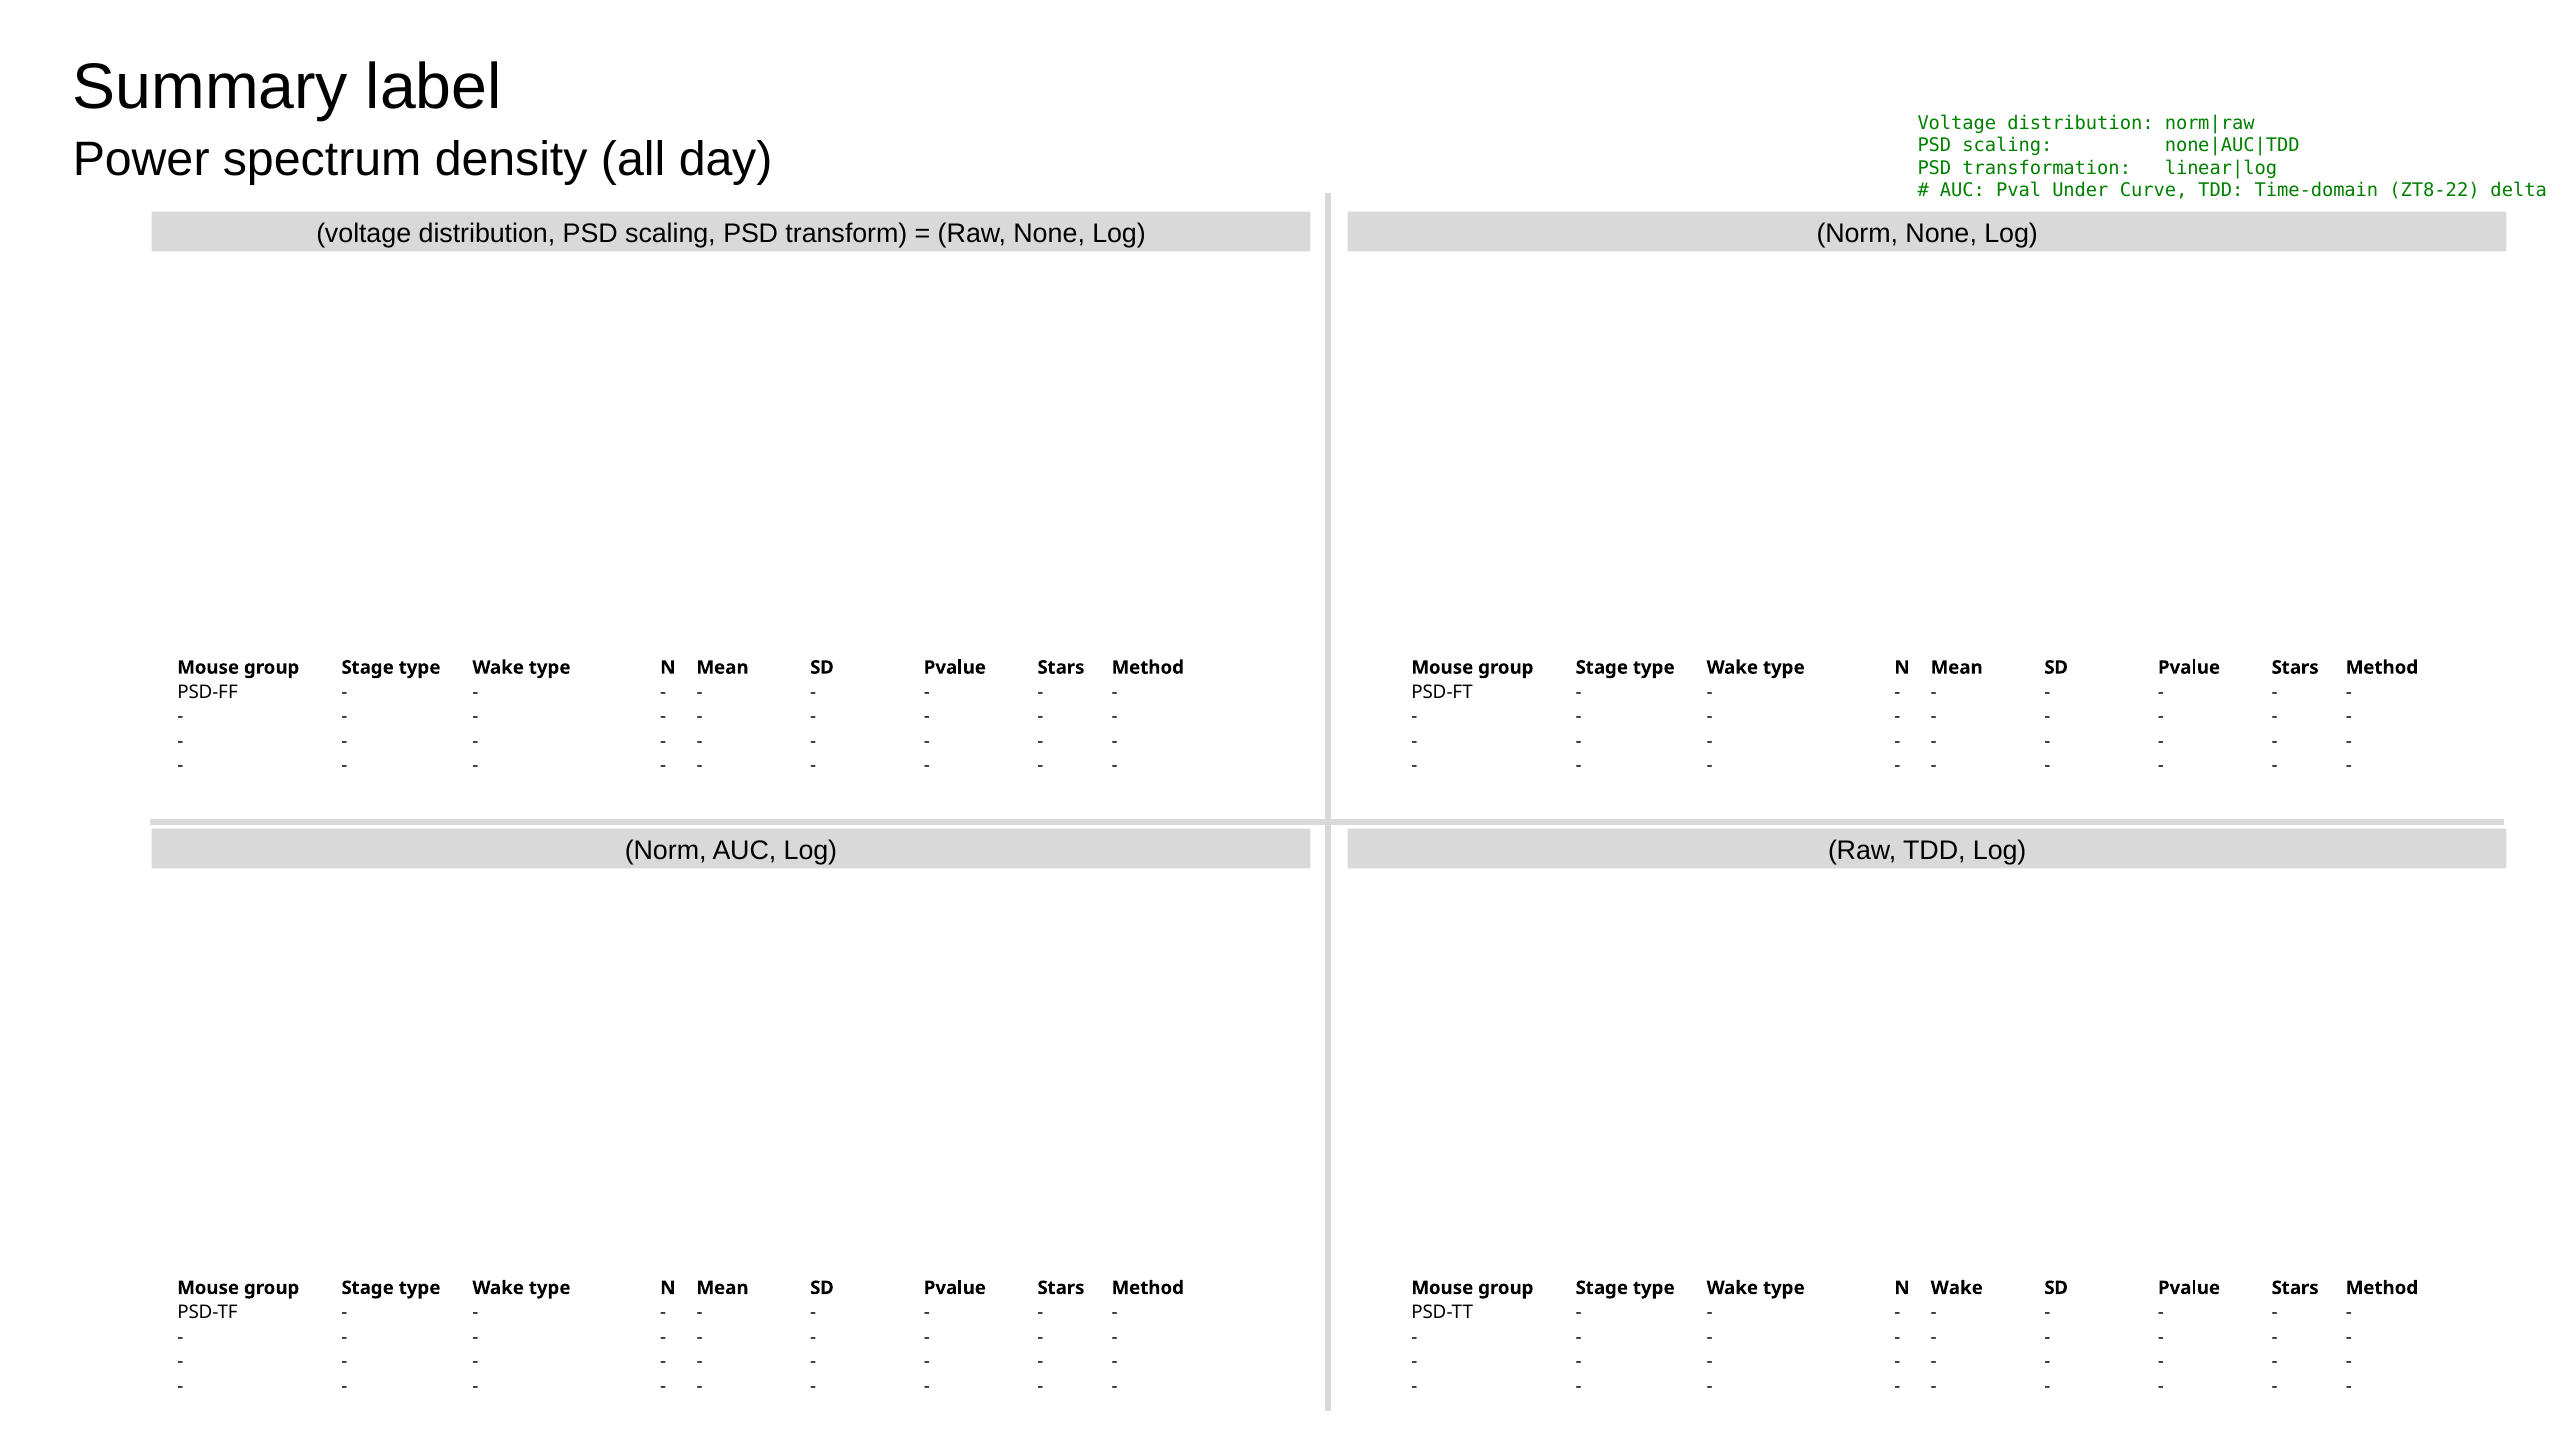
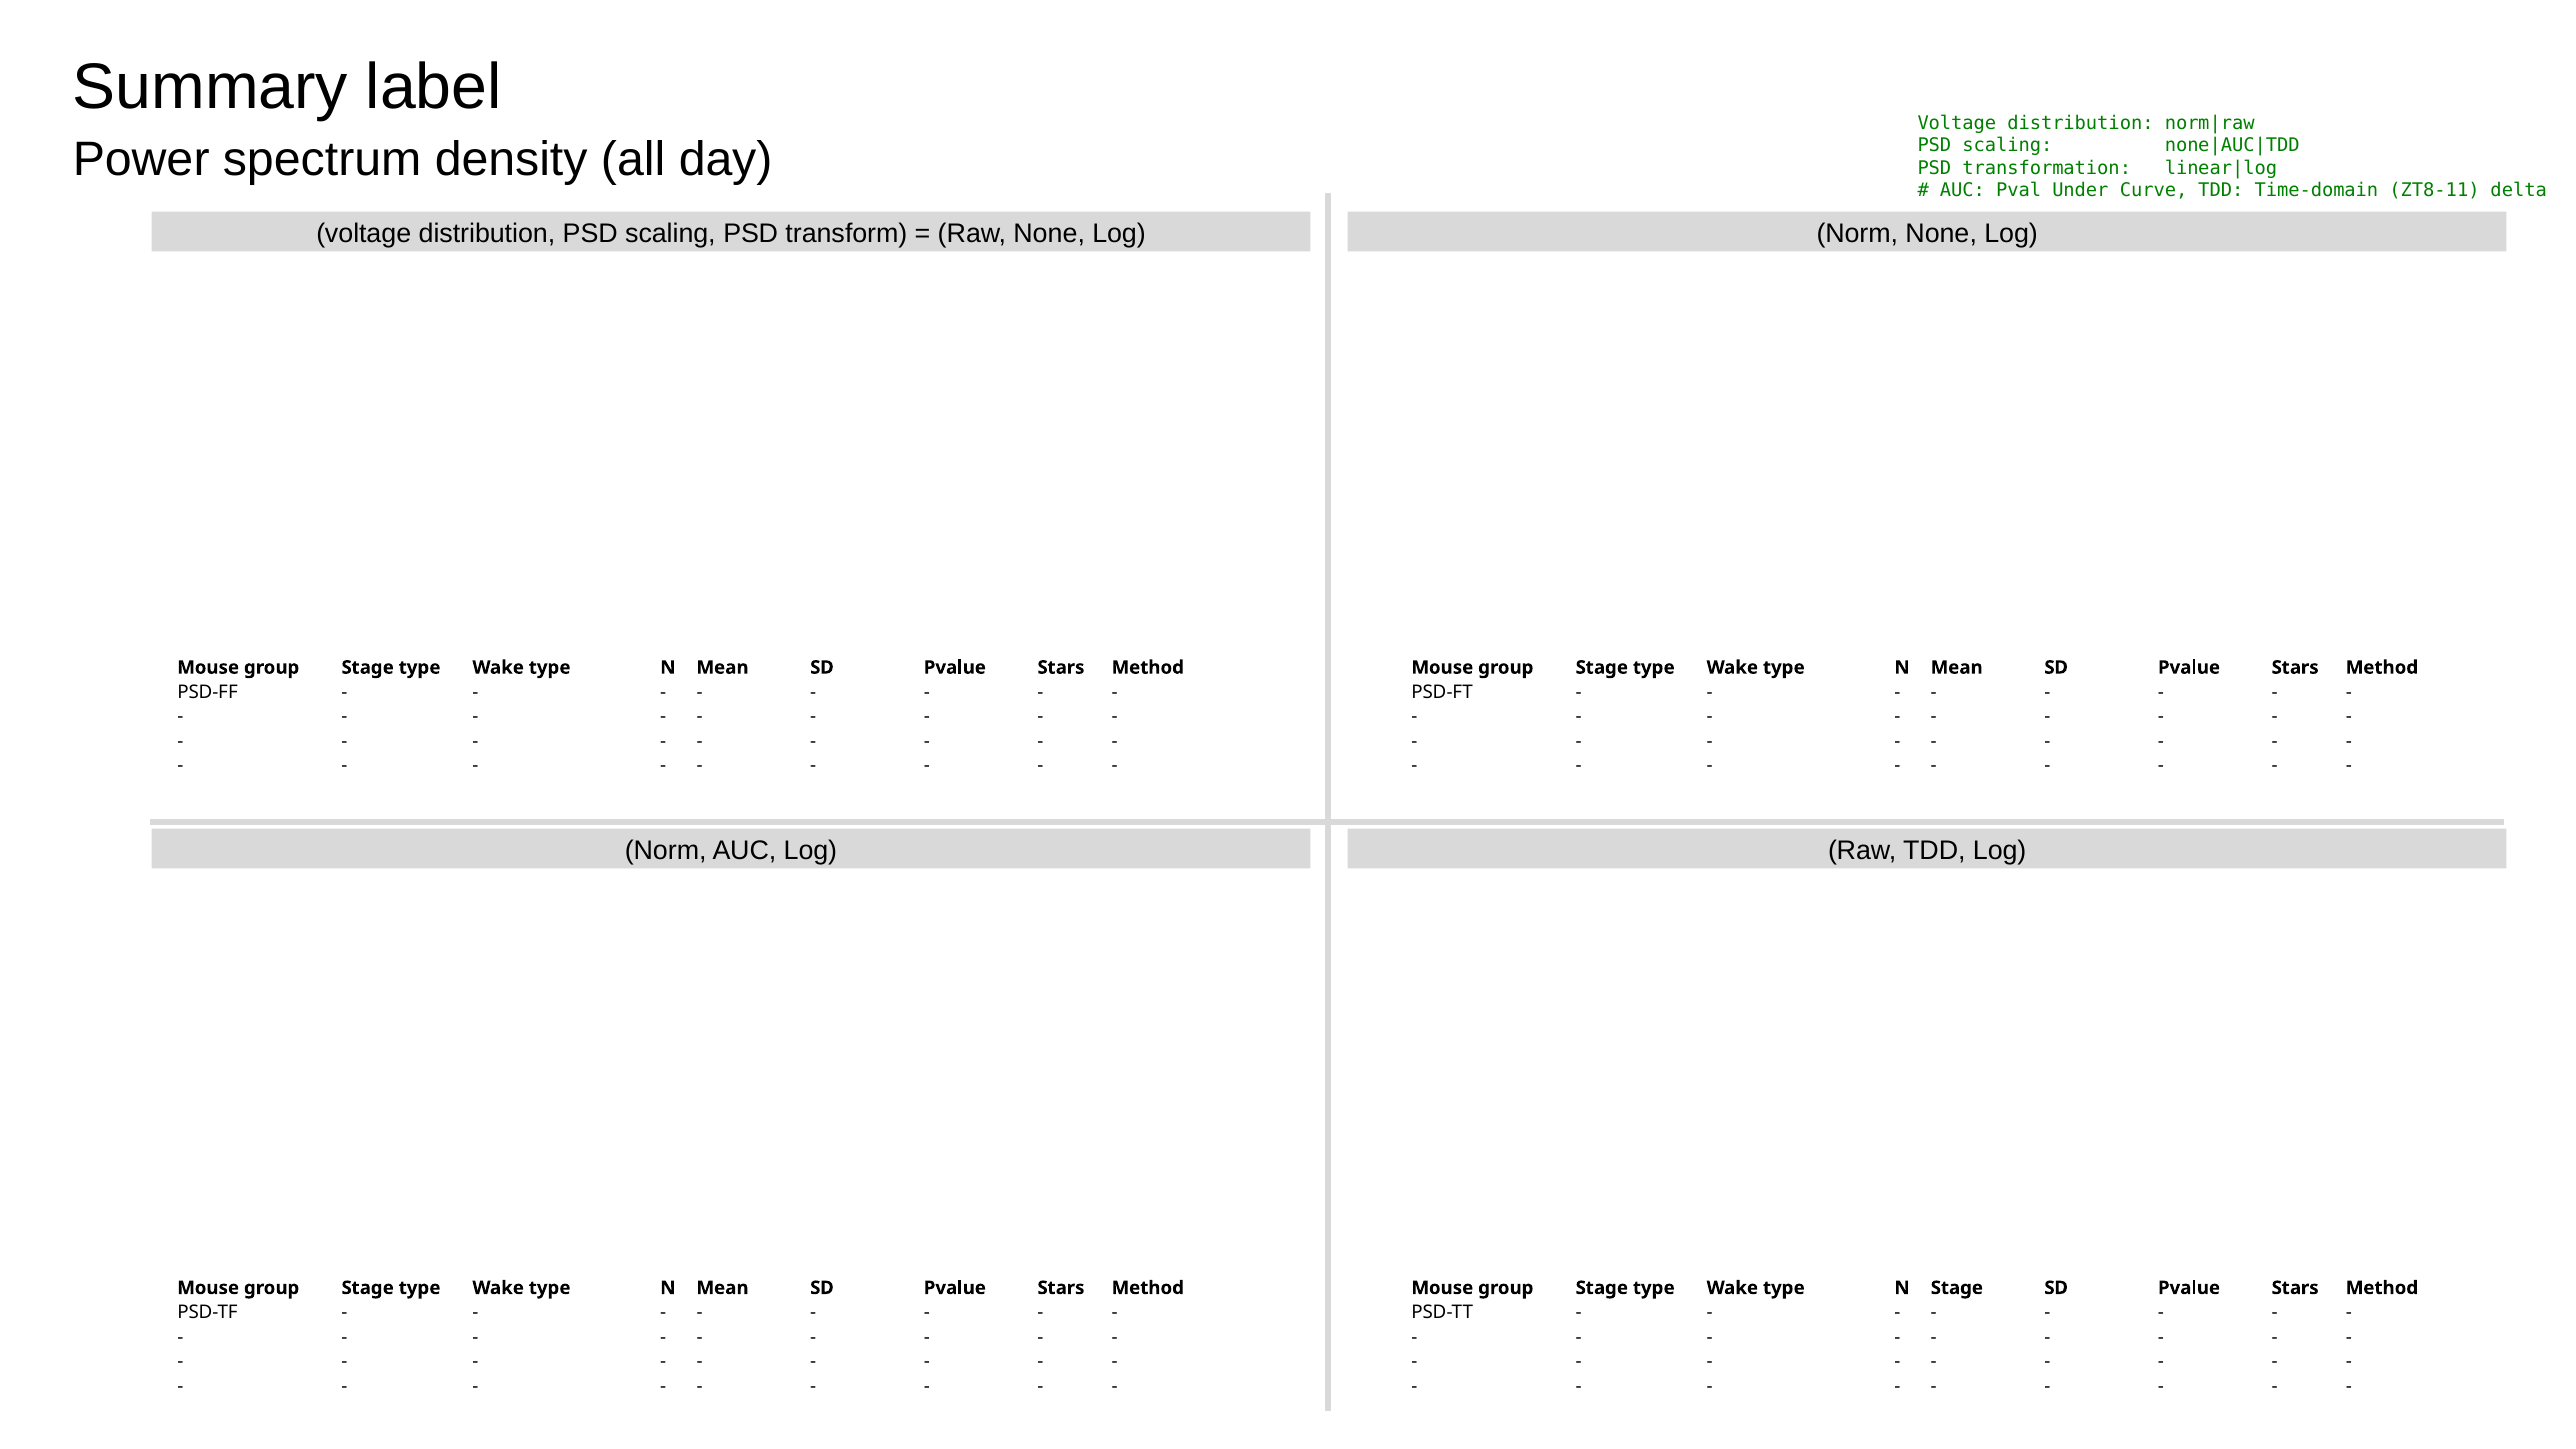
ZT8-22: ZT8-22 -> ZT8-11 (2434, 191)
N Wake: Wake -> Stage (1957, 1288)
